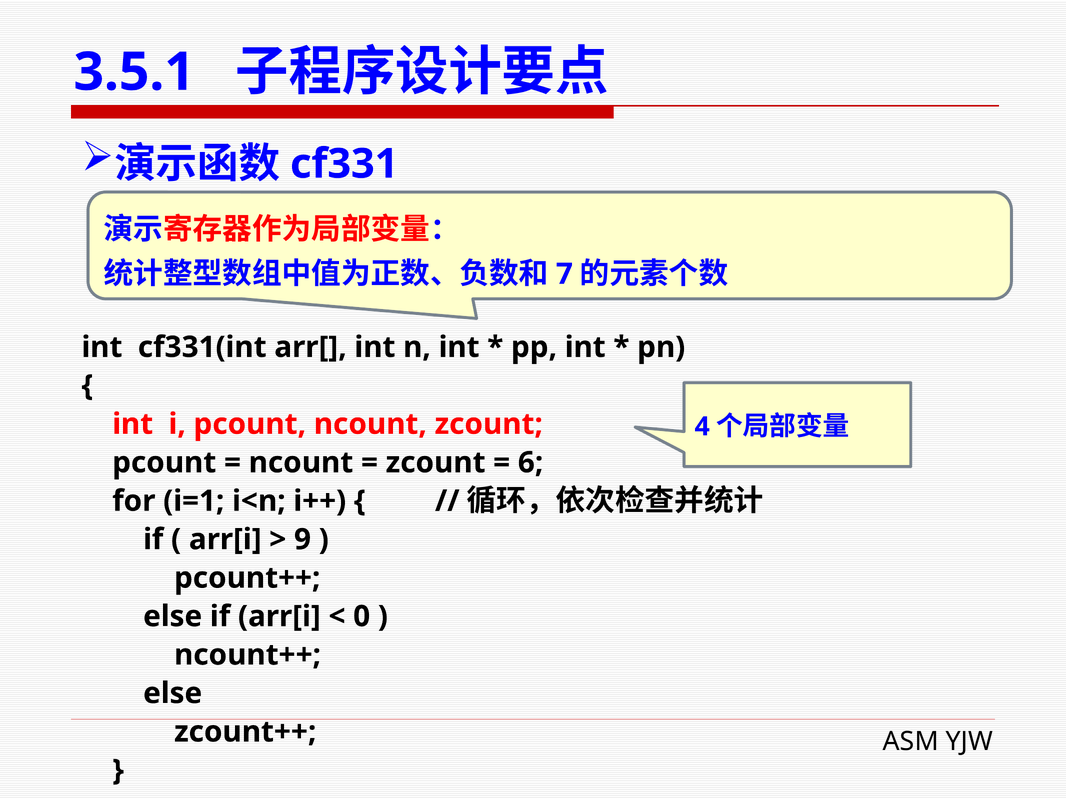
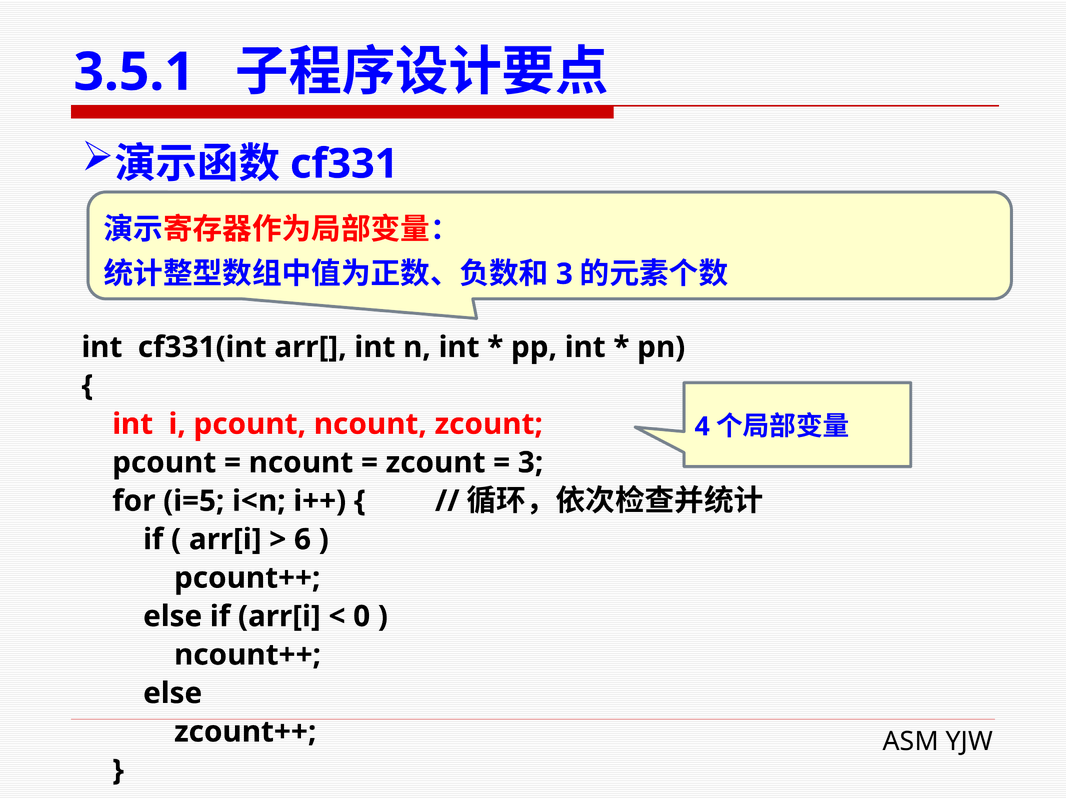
7: 7 -> 3 (564, 274)
6: 6 -> 3 (531, 463)
i=1: i=1 -> i=5 (194, 501)
9: 9 -> 6 (303, 540)
